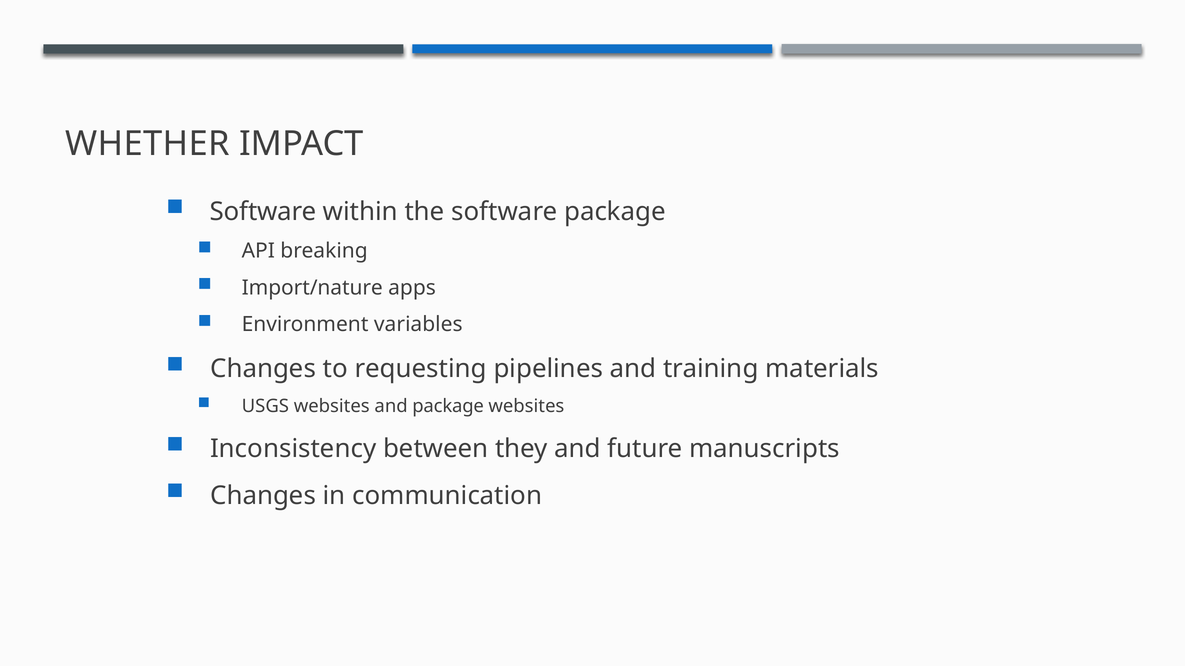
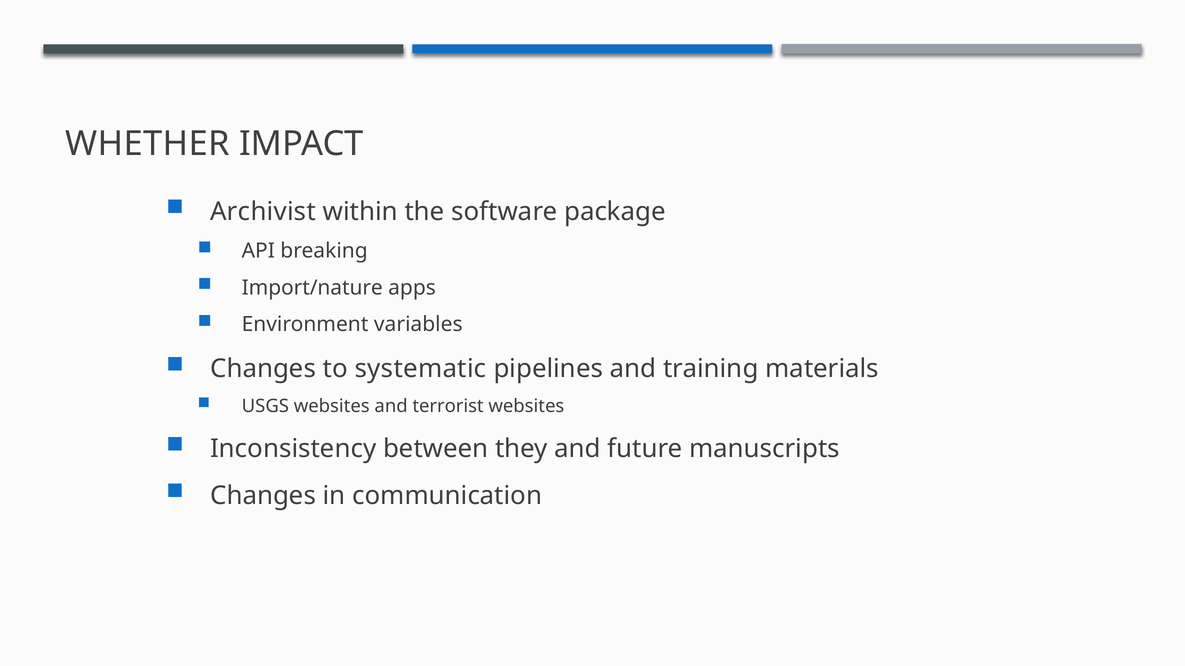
Software: Software -> Archivist (263, 212)
requesting: requesting -> systematic (421, 369)
and package: package -> terrorist (448, 406)
